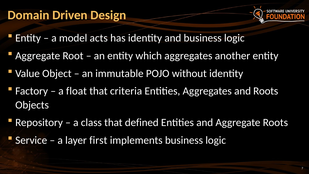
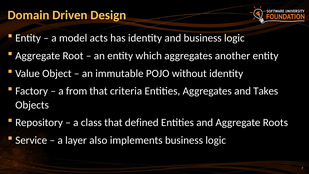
float: float -> from (77, 91)
and Roots: Roots -> Takes (266, 91)
first: first -> also (98, 140)
